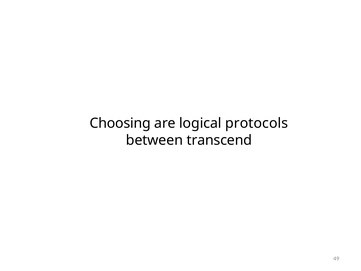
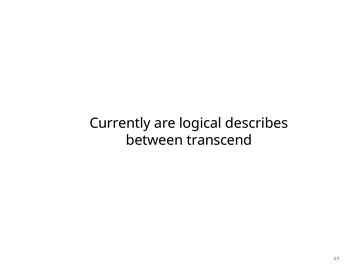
Choosing: Choosing -> Currently (120, 123)
protocols: protocols -> describes (257, 123)
